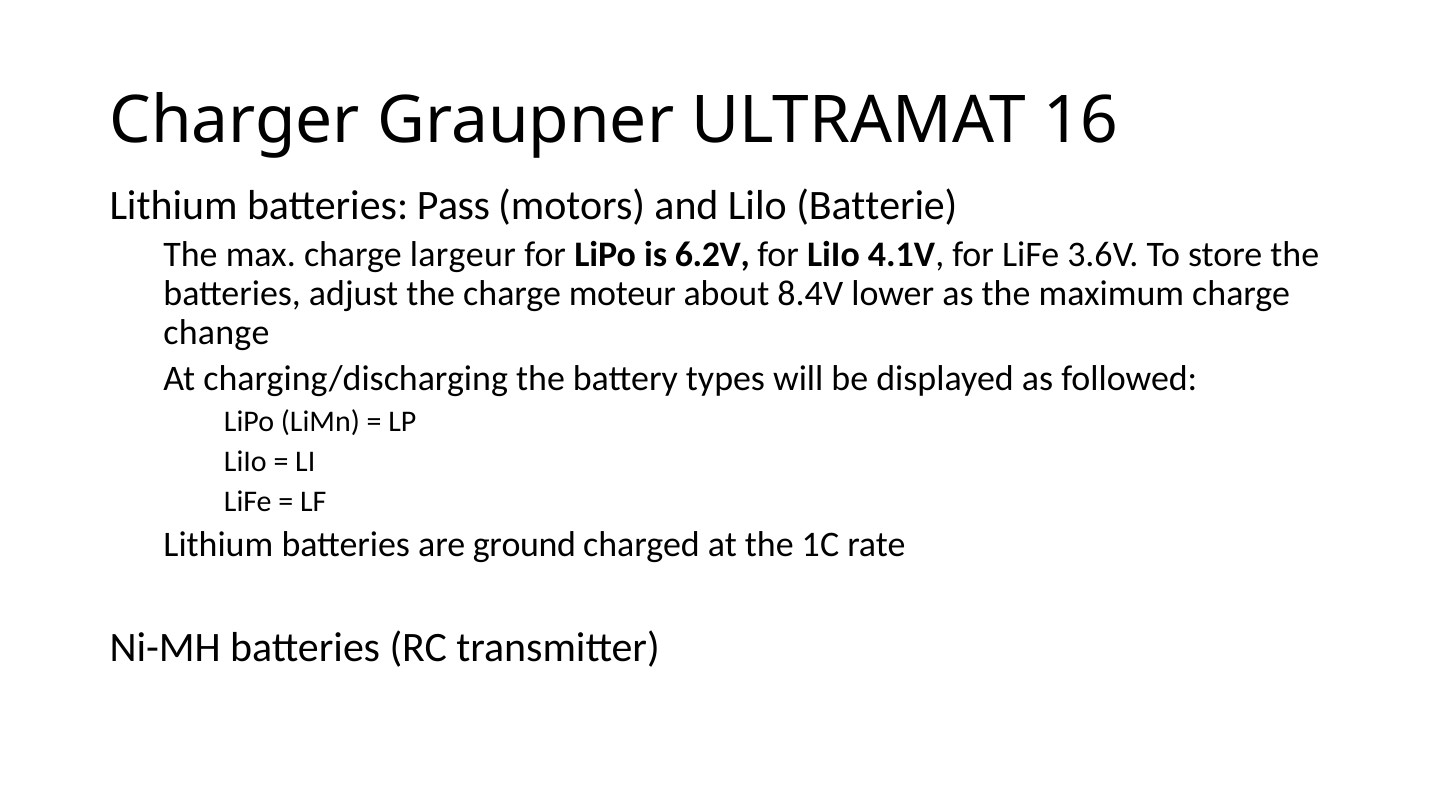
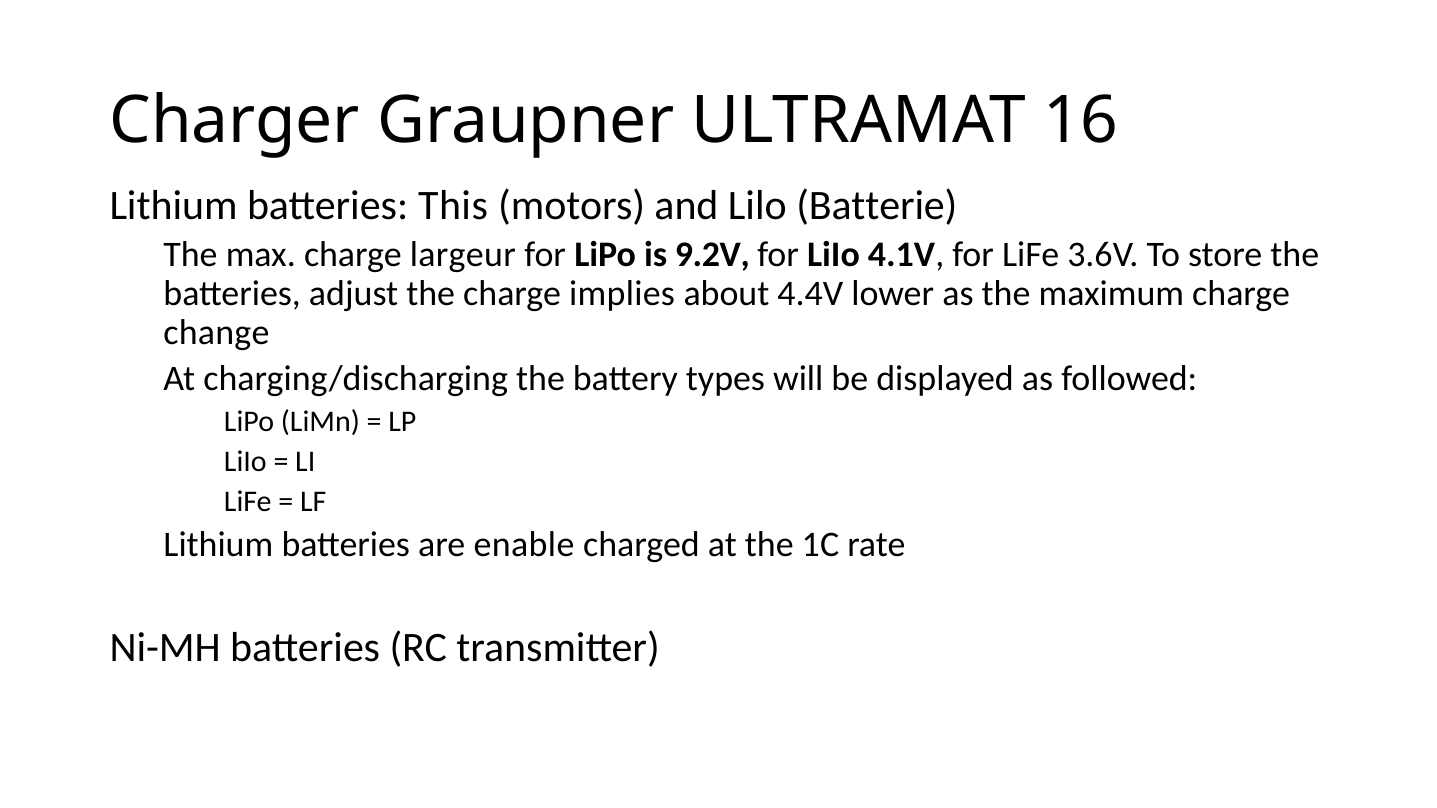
Pass: Pass -> This (453, 206)
6.2V: 6.2V -> 9.2V (712, 255)
moteur: moteur -> implies (622, 294)
8.4V: 8.4V -> 4.4V (810, 294)
ground: ground -> enable (524, 545)
